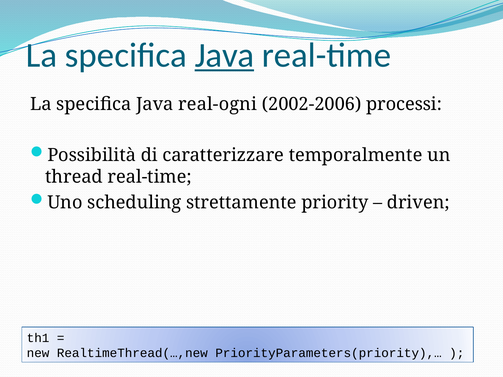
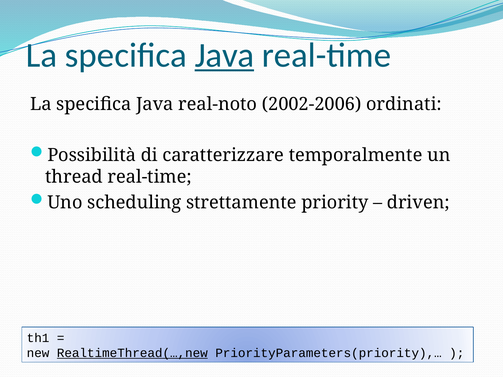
real-ogni: real-ogni -> real-noto (218, 104)
processi: processi -> ordinati (404, 104)
RealtimeThread(…,new underline: none -> present (132, 353)
